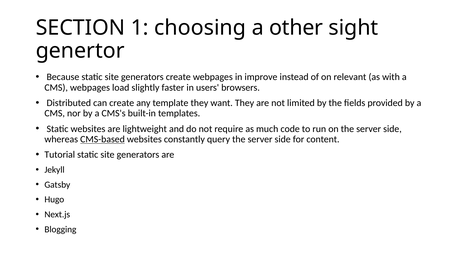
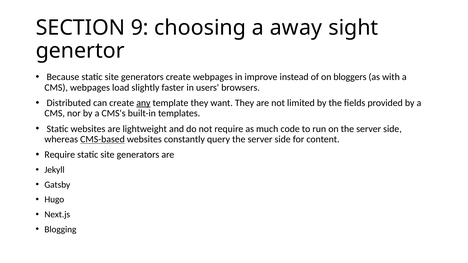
1: 1 -> 9 (140, 28)
other: other -> away (296, 28)
relevant: relevant -> bloggers (350, 77)
any underline: none -> present (143, 103)
Tutorial: Tutorial -> Require (60, 155)
